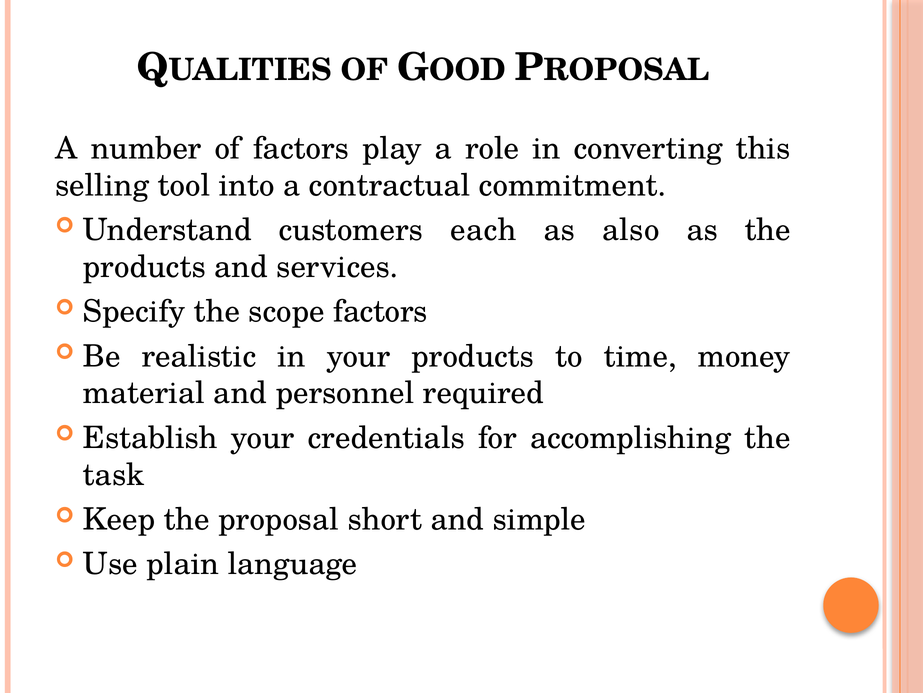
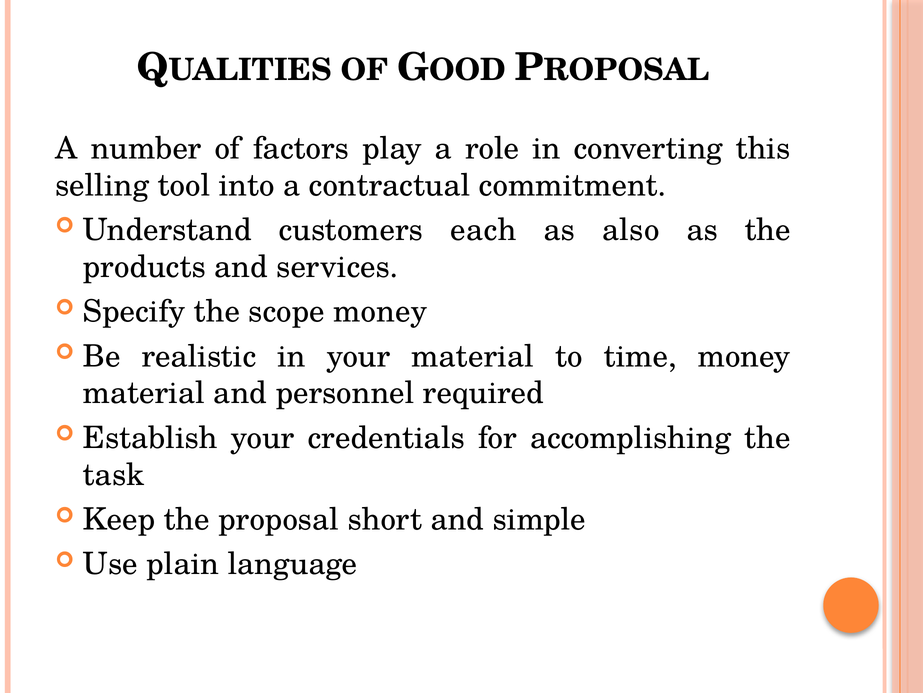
scope factors: factors -> money (380, 311)
your products: products -> material (473, 356)
